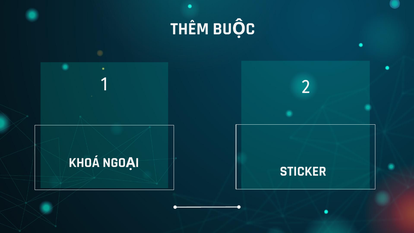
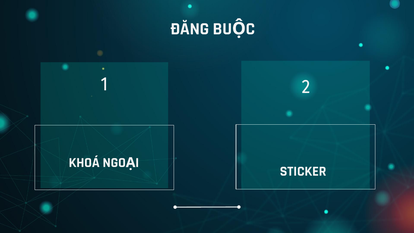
THÊM: THÊM -> ĐĂNG (190, 29)
